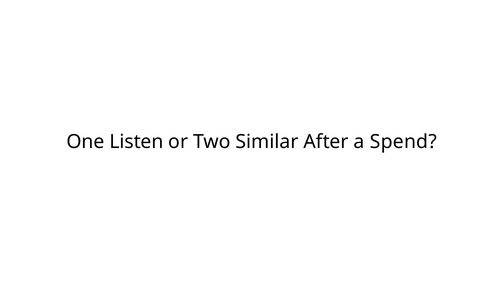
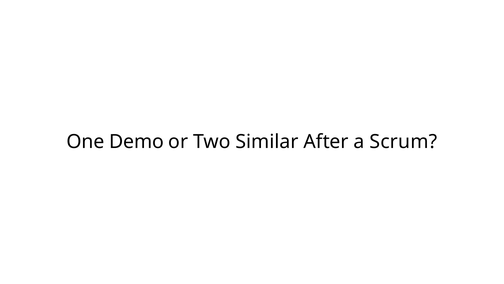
Listen: Listen -> Demo (137, 142)
Spend: Spend -> Scrum (403, 142)
